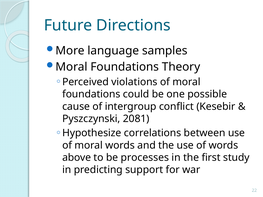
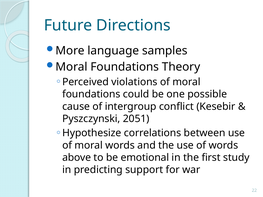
2081: 2081 -> 2051 (136, 119)
processes: processes -> emotional (145, 158)
